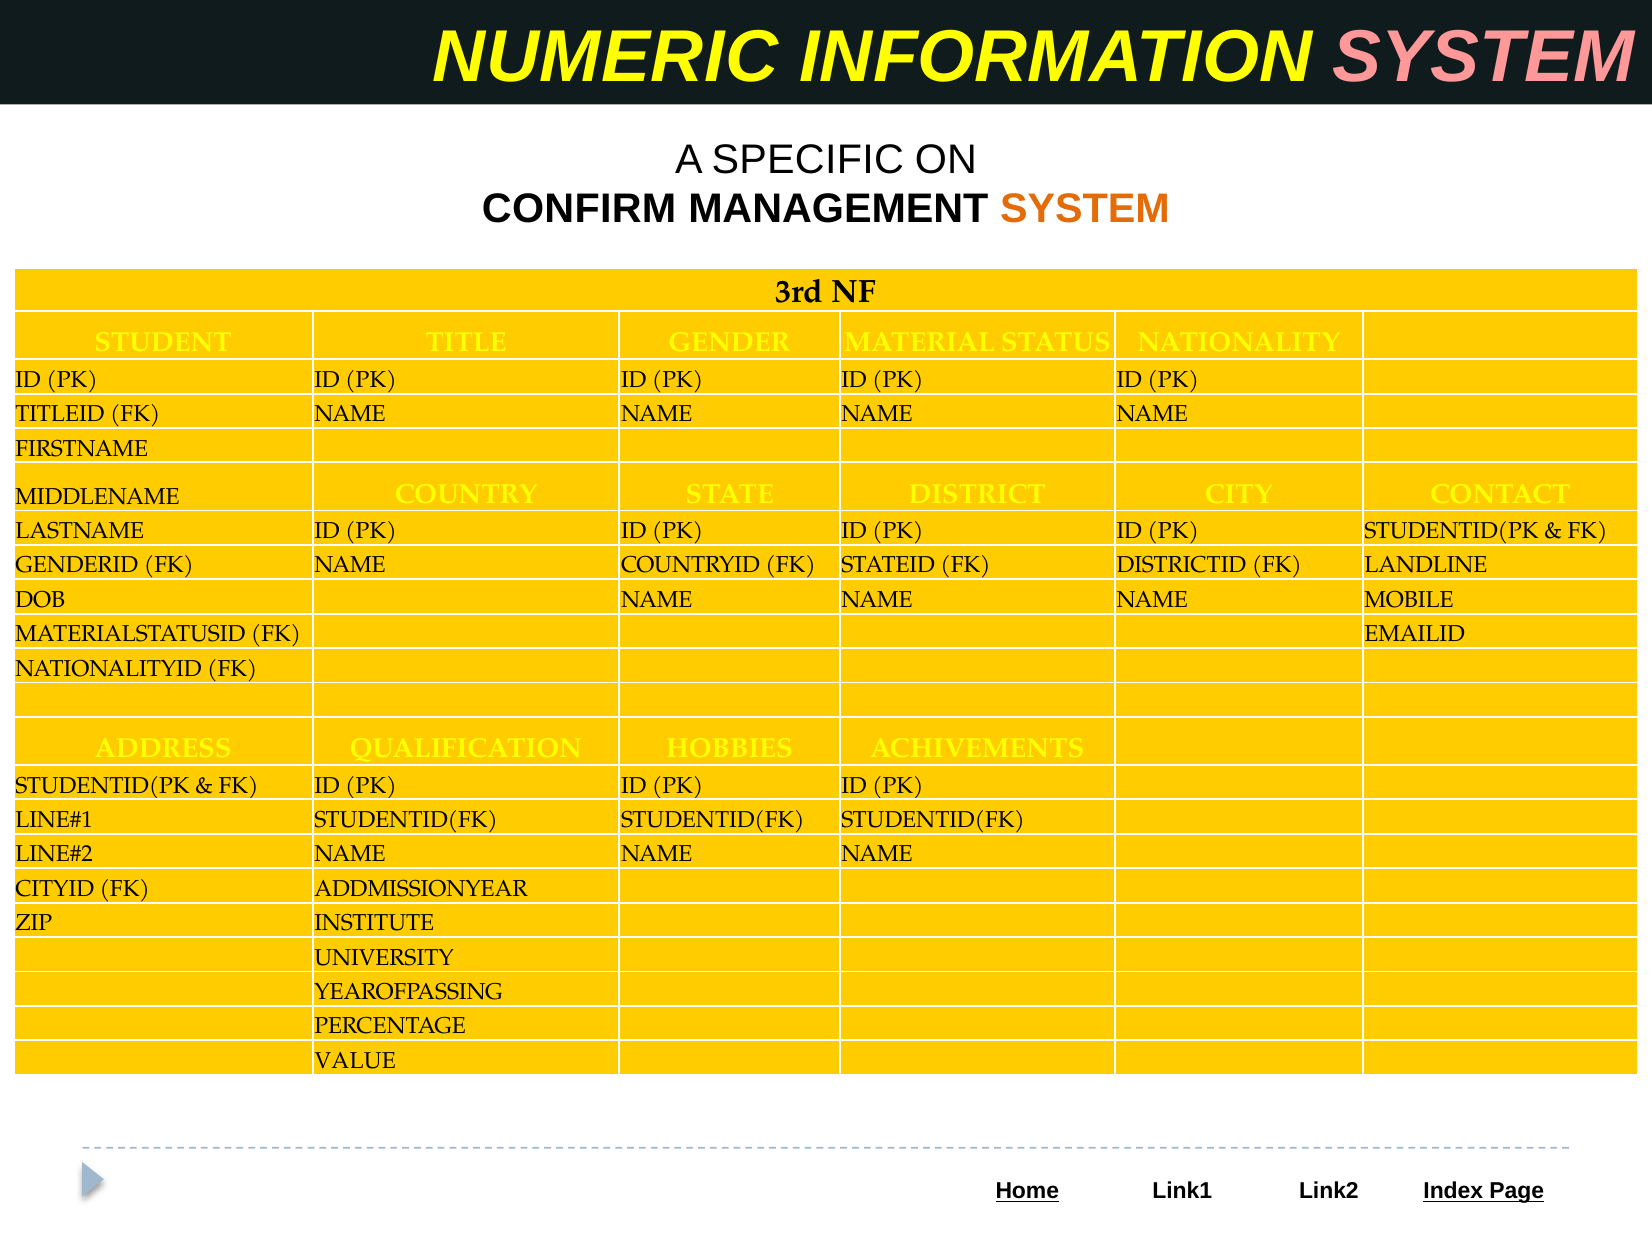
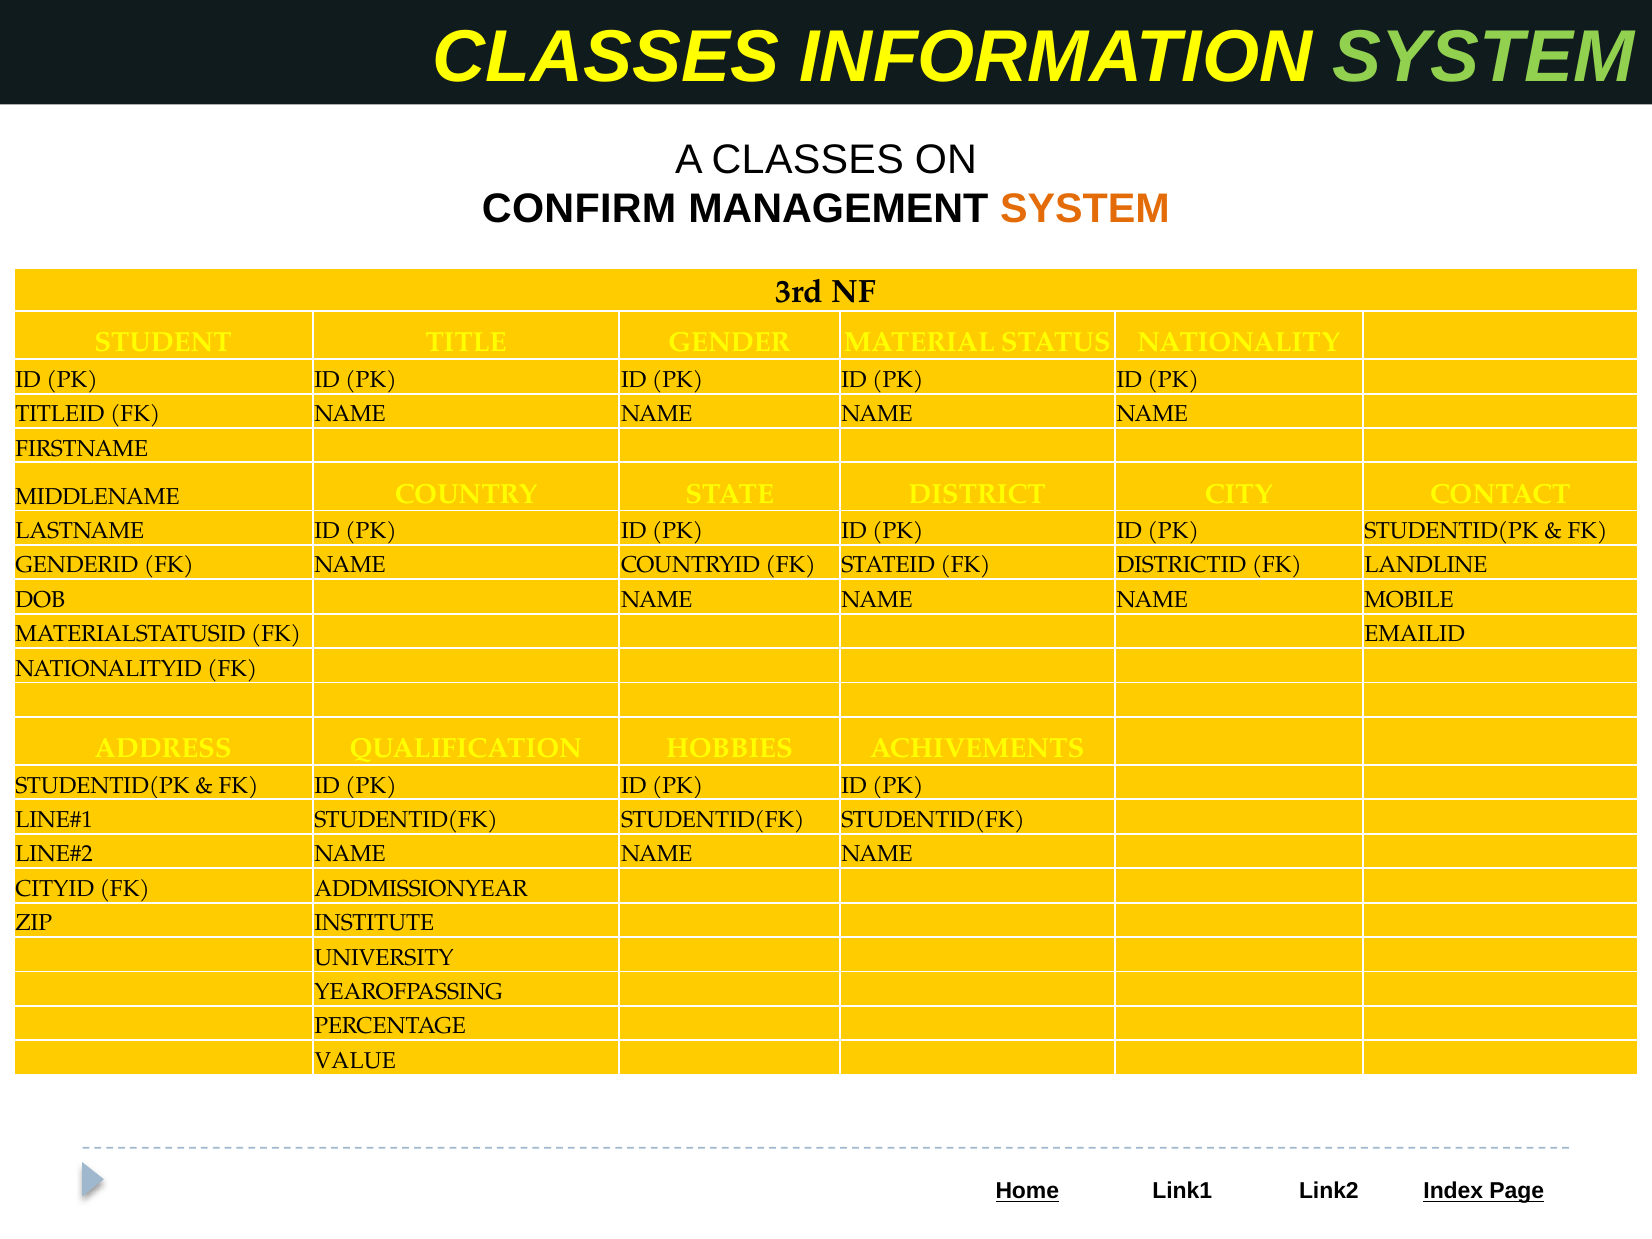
NUMERIC: NUMERIC -> CLASSES (606, 57)
SYSTEM colour: pink -> light green (1483, 57)
A SPECIFIC: SPECIFIC -> CLASSES (808, 160)
